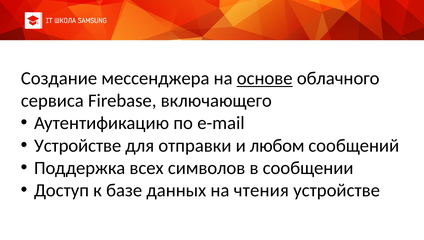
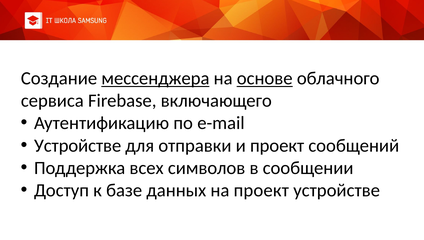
мессенджера underline: none -> present (155, 79)
и любом: любом -> проект (277, 146)
на чтения: чтения -> проект (261, 191)
